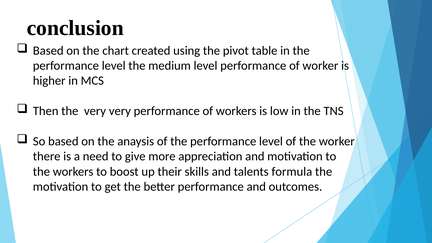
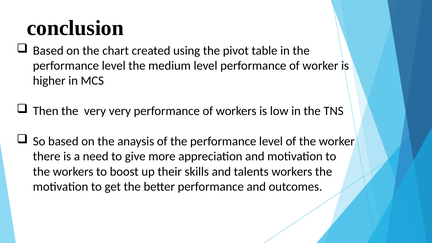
talents formula: formula -> workers (292, 172)
